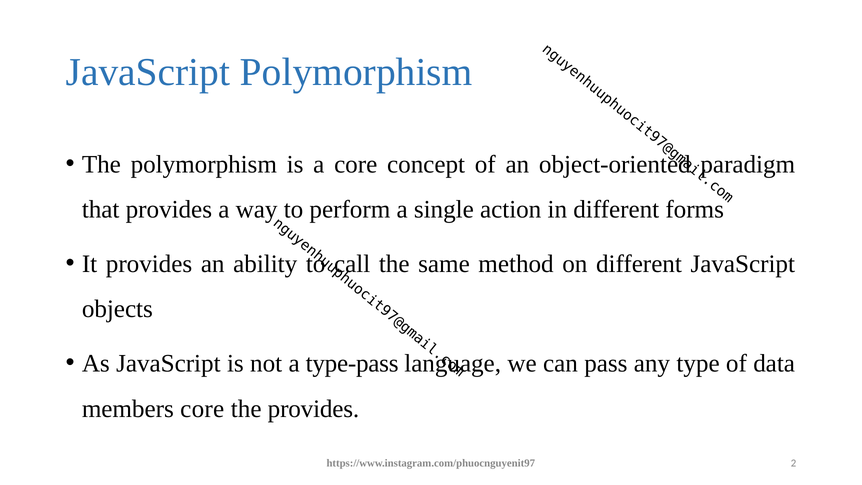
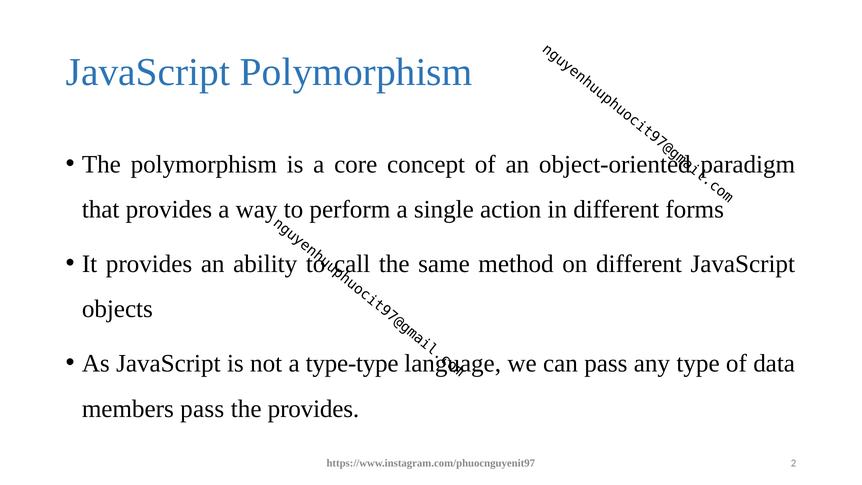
type-pass: type-pass -> type-type (352, 363)
members core: core -> pass (202, 409)
